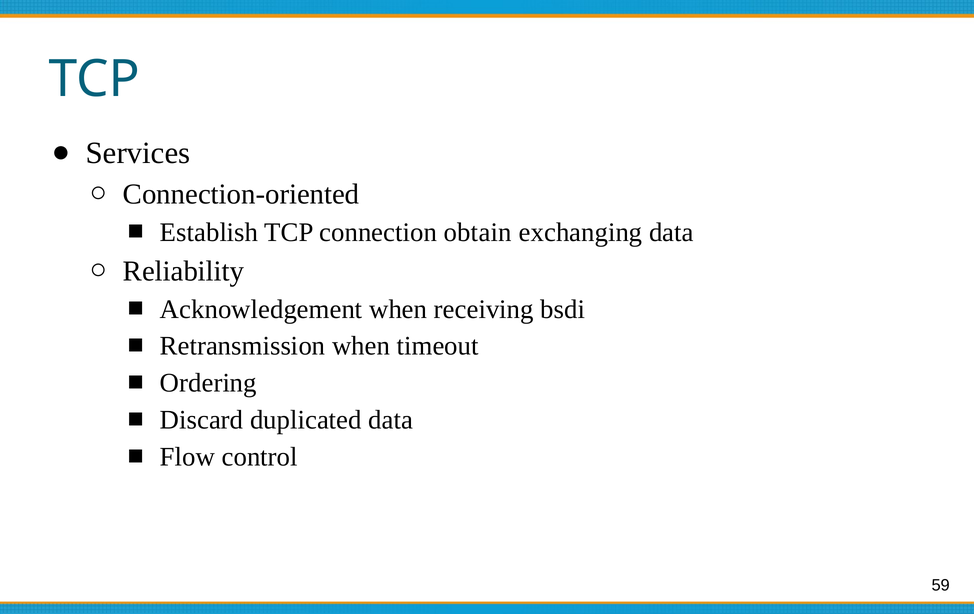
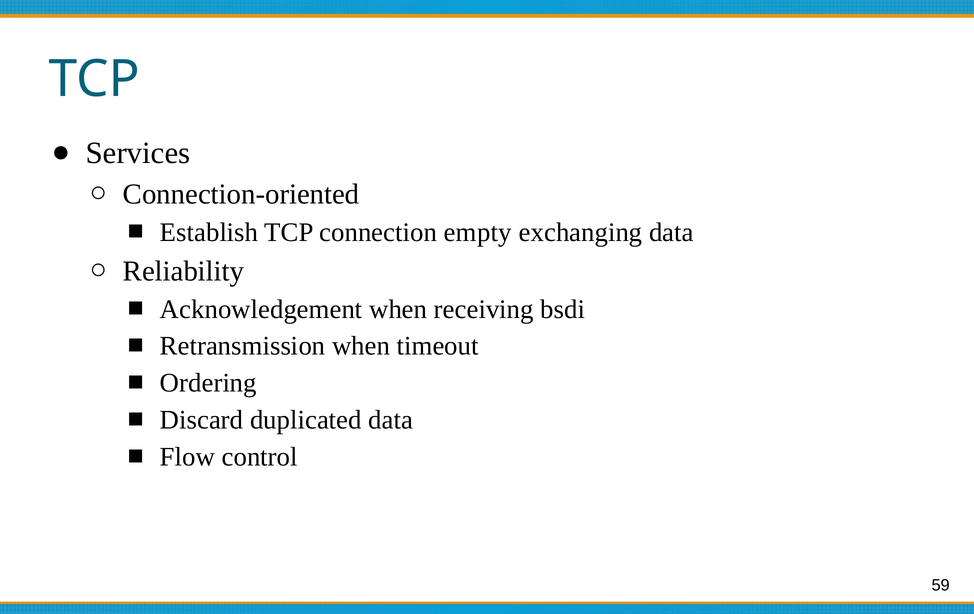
obtain: obtain -> empty (478, 232)
